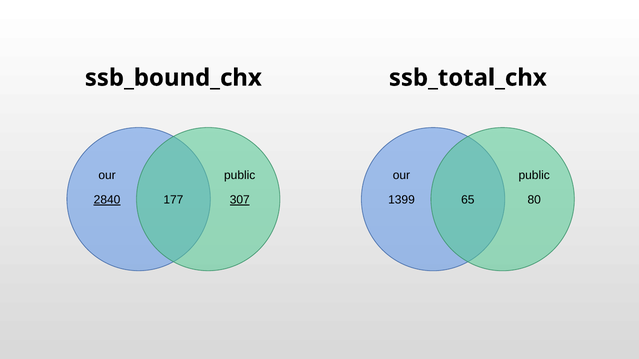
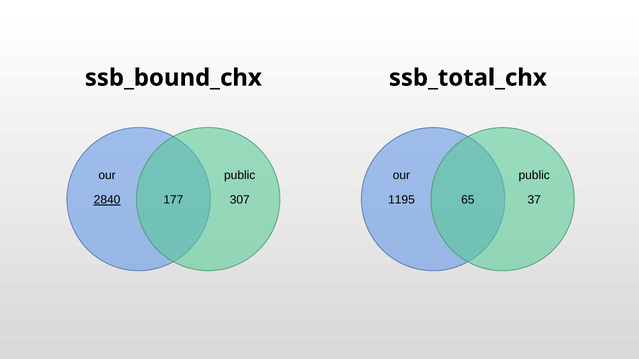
307 underline: present -> none (240, 200)
1399: 1399 -> 1195 (401, 200)
80: 80 -> 37 (534, 200)
